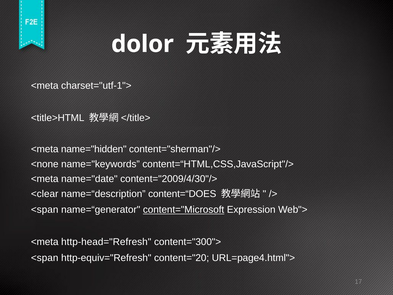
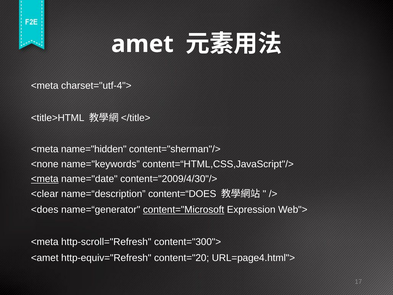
dolor: dolor -> amet (142, 44)
charset="utf-1">: charset="utf-1"> -> charset="utf-4"> (96, 86)
<meta underline: none -> present (45, 179)
<span: <span -> <does (45, 210)
http-head="Refresh: http-head="Refresh -> http-scroll="Refresh (106, 242)
<span: <span -> <amet (45, 258)
